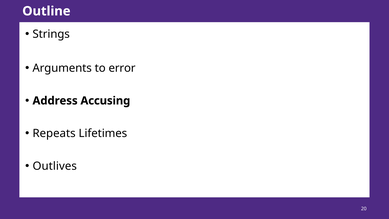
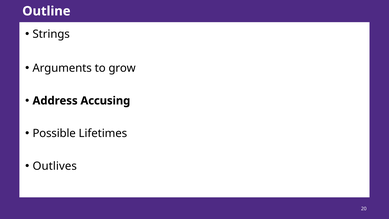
error: error -> grow (122, 68)
Repeats: Repeats -> Possible (54, 133)
